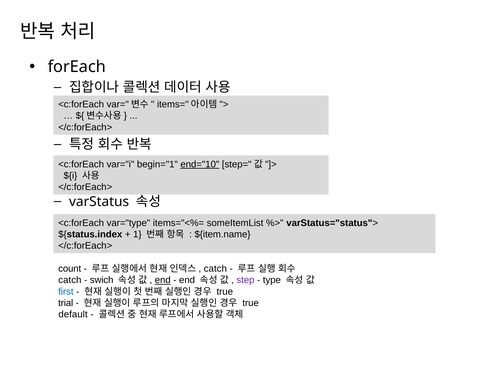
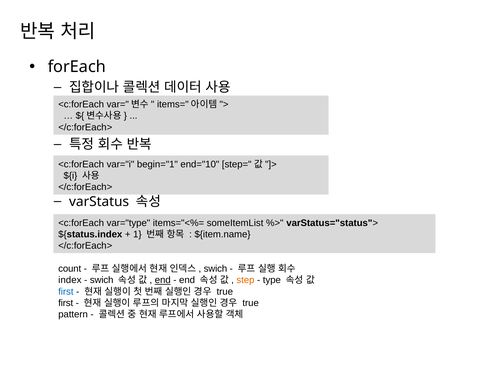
end="10 underline: present -> none (200, 164)
catch: catch -> swich (215, 269)
catch: catch -> index (70, 280)
step colour: purple -> orange (245, 280)
trial: trial -> first (66, 303)
default: default -> pattern (73, 314)
